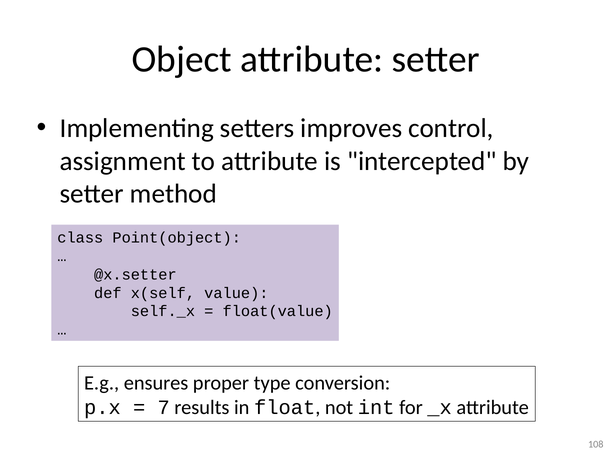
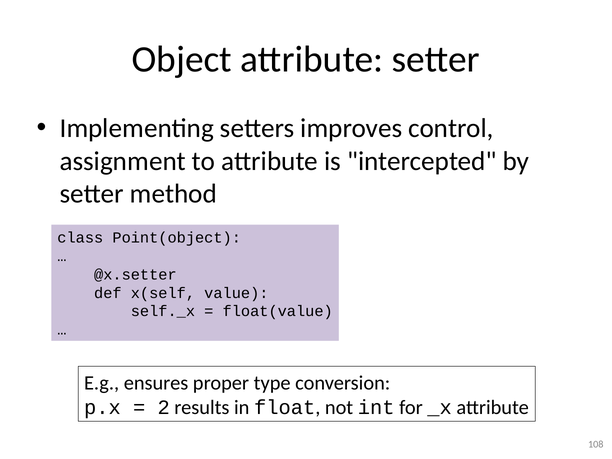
7: 7 -> 2 (164, 407)
